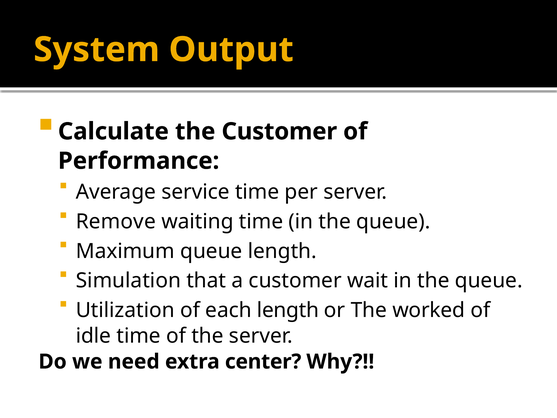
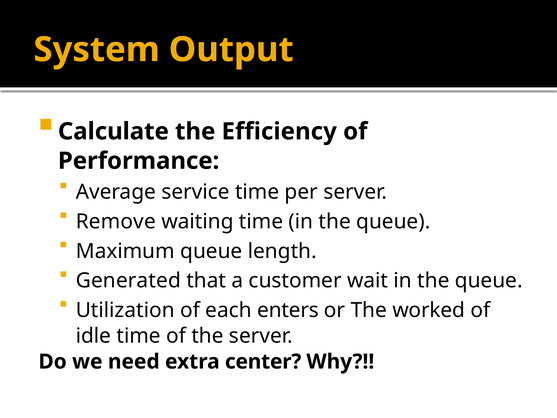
the Customer: Customer -> Efficiency (279, 131)
Simulation: Simulation -> Generated (128, 281)
each length: length -> enters (288, 310)
